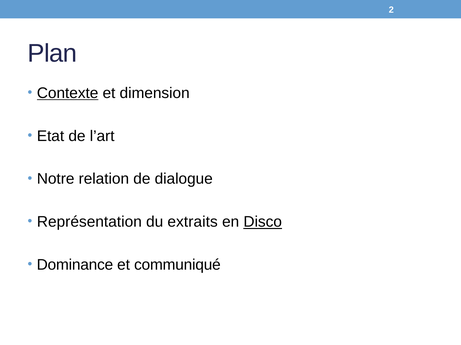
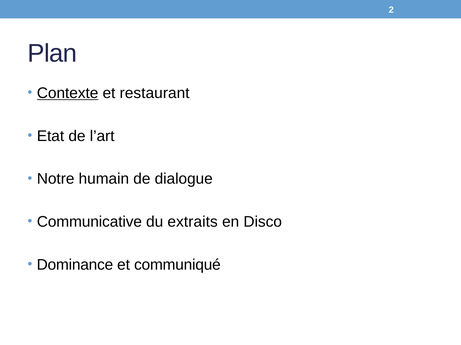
dimension: dimension -> restaurant (155, 93)
relation: relation -> humain (104, 179)
Représentation: Représentation -> Communicative (89, 222)
Disco underline: present -> none (263, 222)
